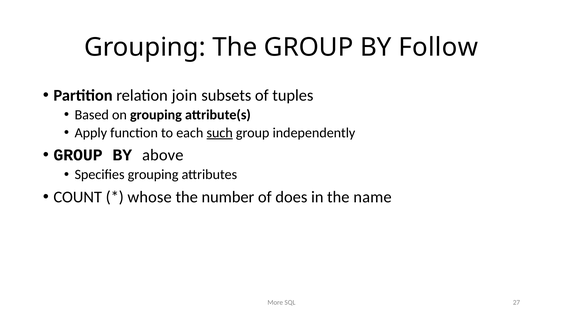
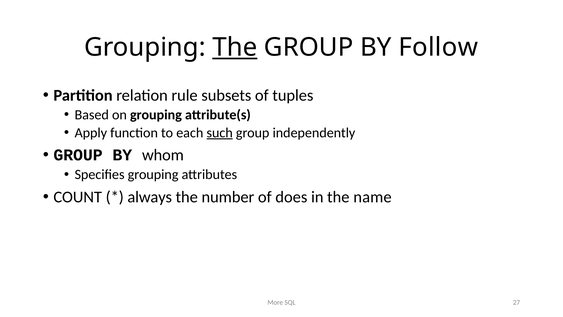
The underline: none -> present (235, 47)
join: join -> rule (185, 95)
above: above -> whom (163, 155)
whose: whose -> always (150, 197)
